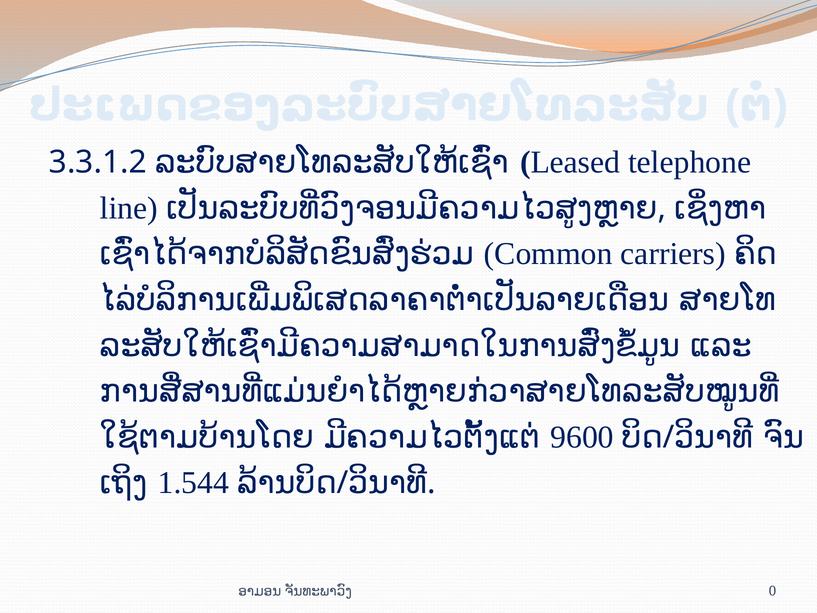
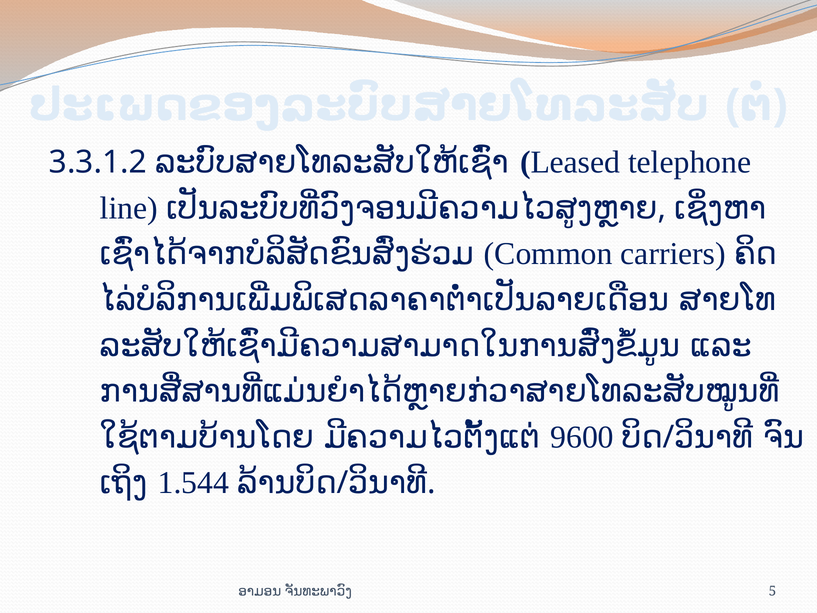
0: 0 -> 5 (772, 591)
